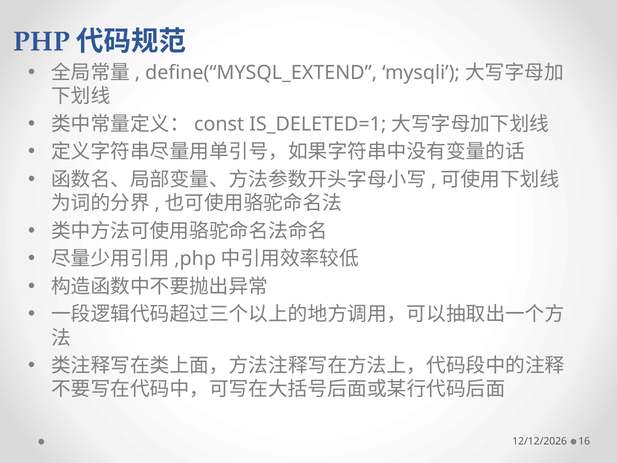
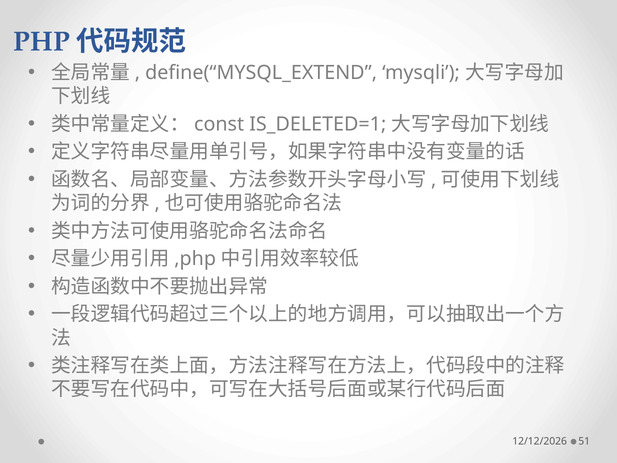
16: 16 -> 51 (584, 441)
